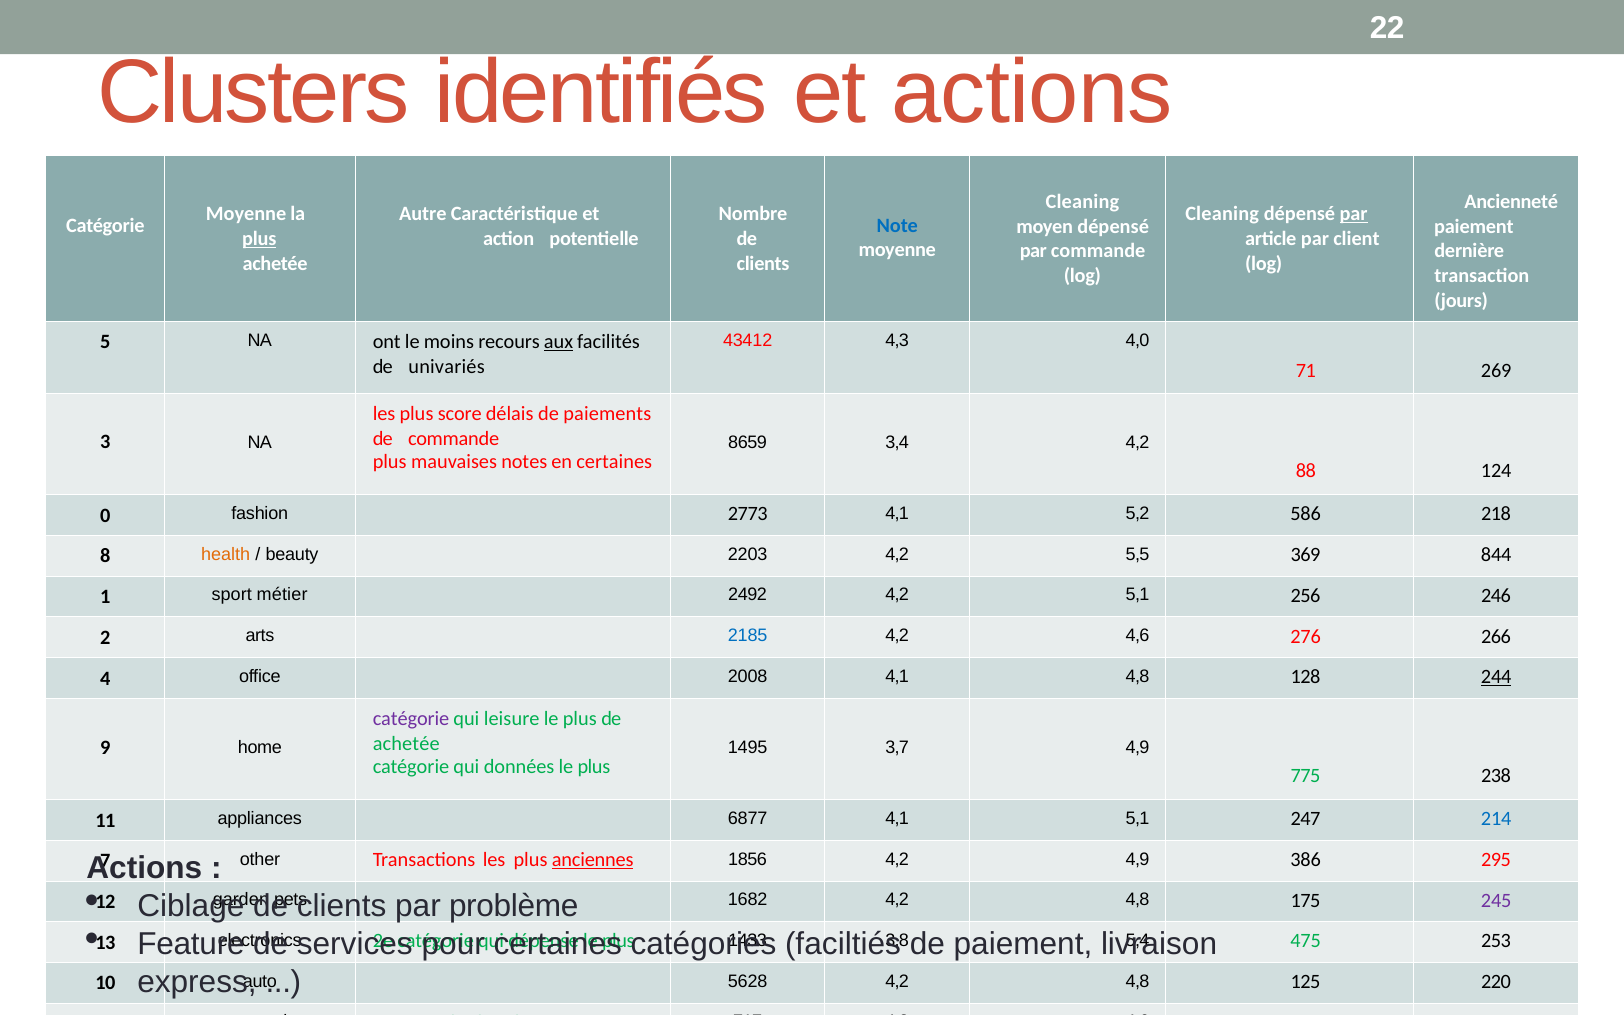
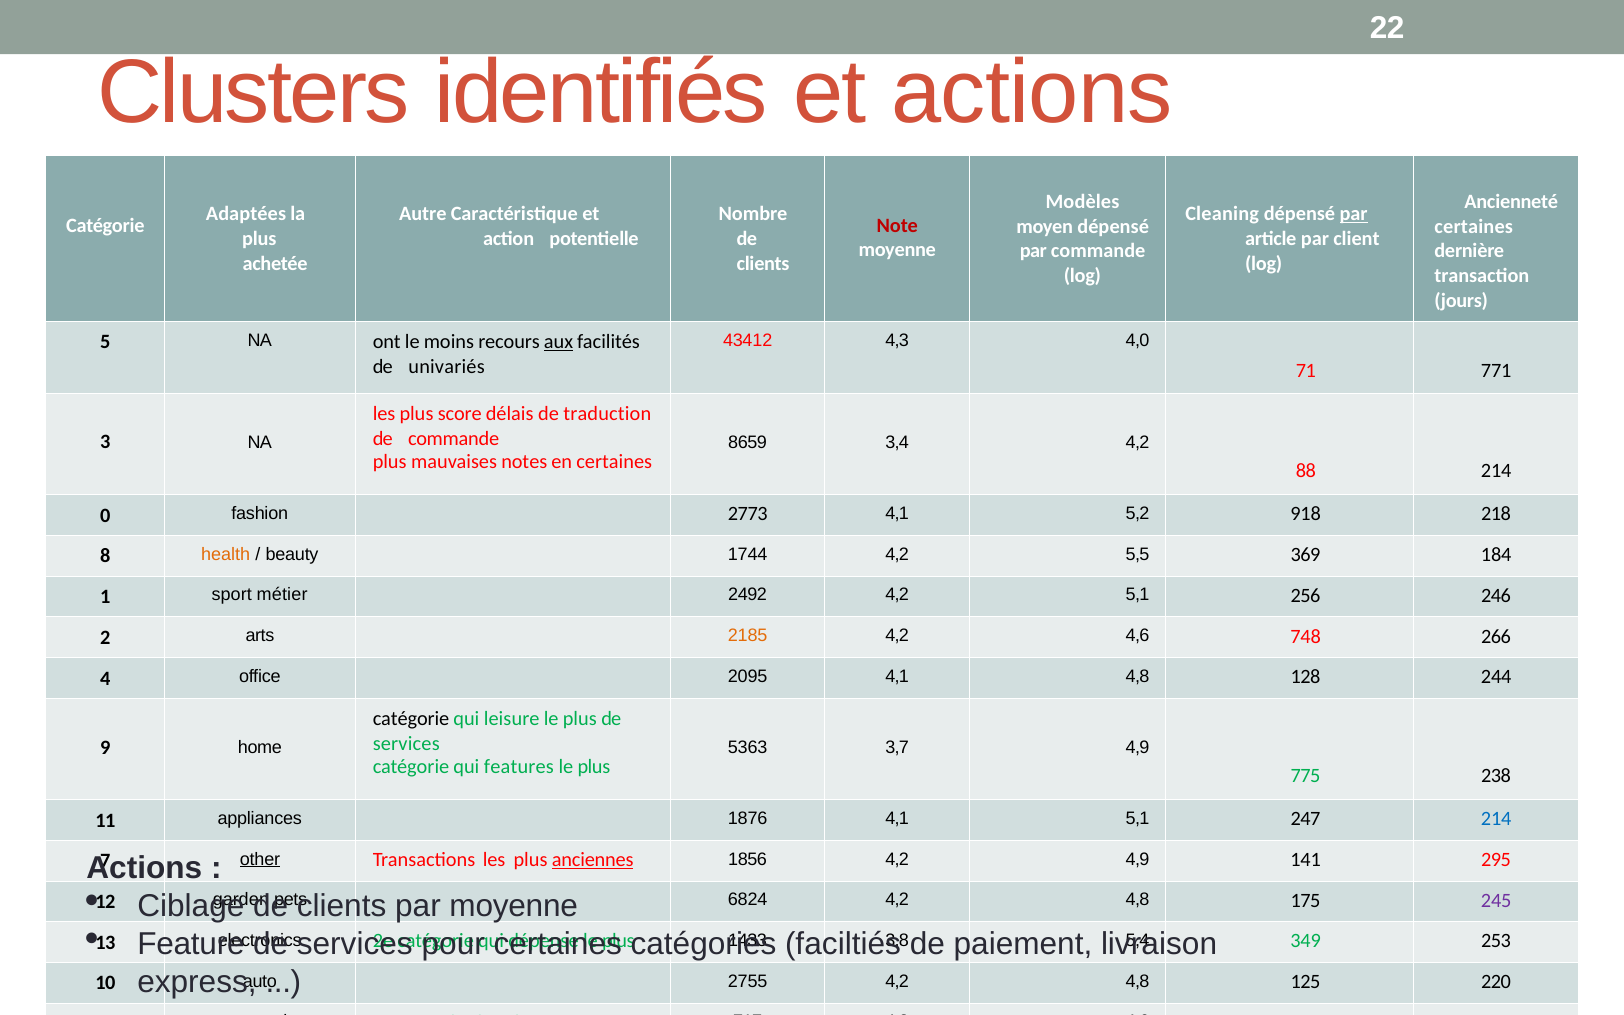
Cleaning: Cleaning -> Modèles (1082, 202)
Moyenne: Moyenne -> Adaptées (246, 214)
Note colour: blue -> red (897, 226)
paiement: paiement -> certaines (1474, 226)
plus underline: present -> none (259, 239)
269: 269 -> 771 (1496, 371)
paiements: paiements -> traduction (607, 414)
88 124: 124 -> 214 (1496, 471)
586: 586 -> 918 (1306, 514)
2203: 2203 -> 1744 (748, 554)
844: 844 -> 184 (1496, 555)
2185 colour: blue -> orange (748, 636)
276: 276 -> 748 (1306, 636)
2008: 2008 -> 2095 (748, 676)
244 underline: present -> none (1496, 677)
catégorie colour: purple -> black (411, 719)
achetée: achetée -> services (406, 744)
1495: 1495 -> 5363 (748, 747)
données: données -> features (519, 767)
6877: 6877 -> 1876 (748, 818)
other underline: none -> present (260, 859)
386: 386 -> 141 (1306, 860)
par problème: problème -> moyenne (514, 906)
1682: 1682 -> 6824 (748, 900)
475: 475 -> 349 (1306, 941)
5628: 5628 -> 2755 (748, 981)
